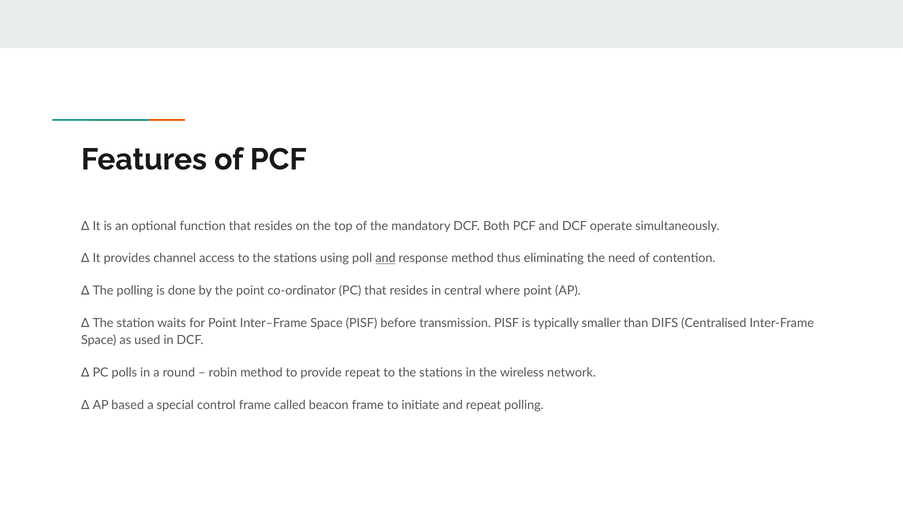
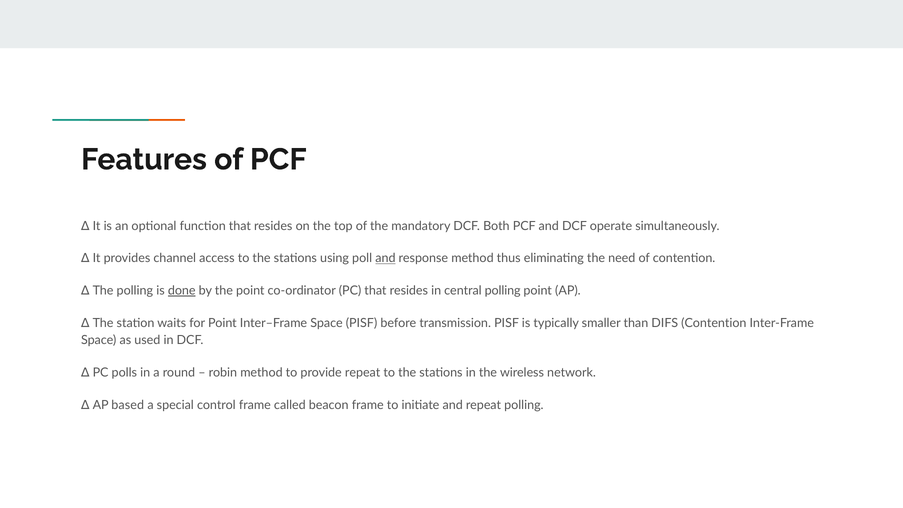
done underline: none -> present (182, 291)
central where: where -> polling (503, 291)
DIFS Centralised: Centralised -> Contention (714, 323)
